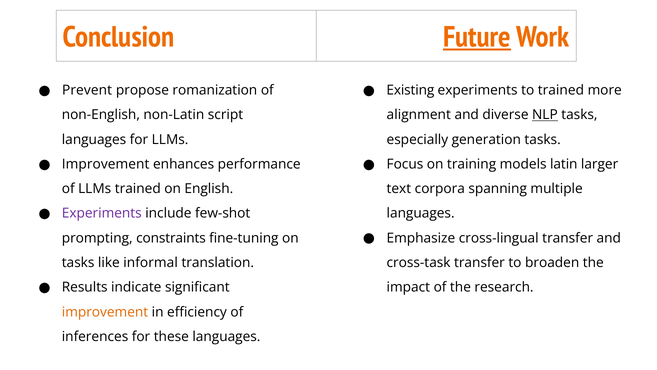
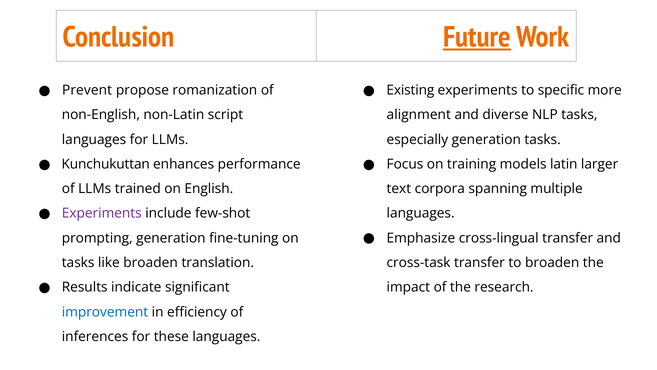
to trained: trained -> specific (561, 90)
NLP underline: present -> none (545, 115)
Improvement: Improvement -> Kunchukuttan (106, 164)
prompting constraints: constraints -> generation (171, 238)
like informal: informal -> broaden (151, 262)
improvement colour: orange -> blue (105, 312)
